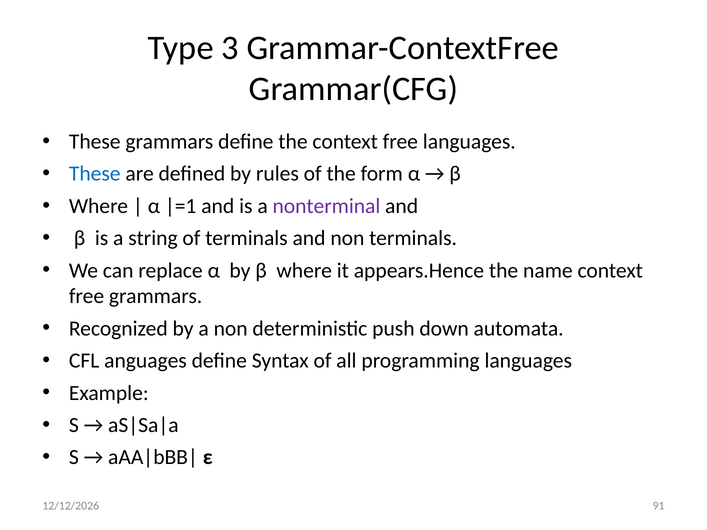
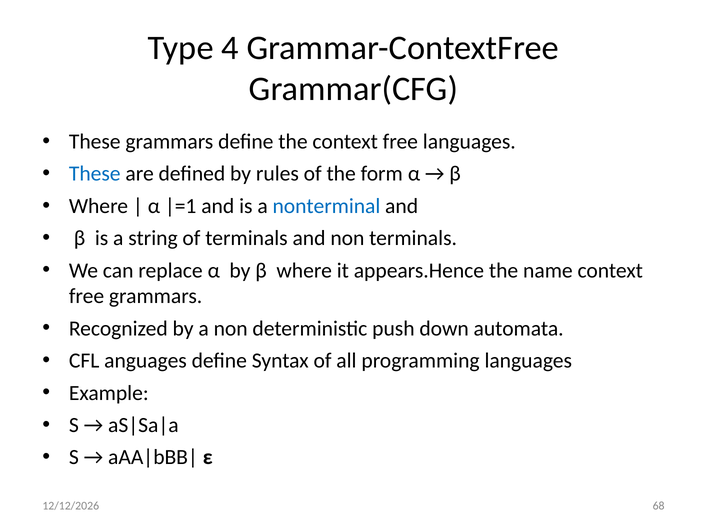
3: 3 -> 4 (230, 48)
nonterminal colour: purple -> blue (326, 206)
91: 91 -> 68 (659, 506)
